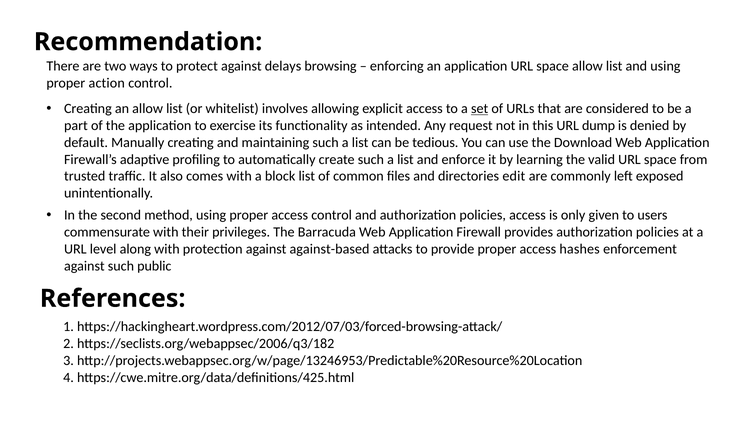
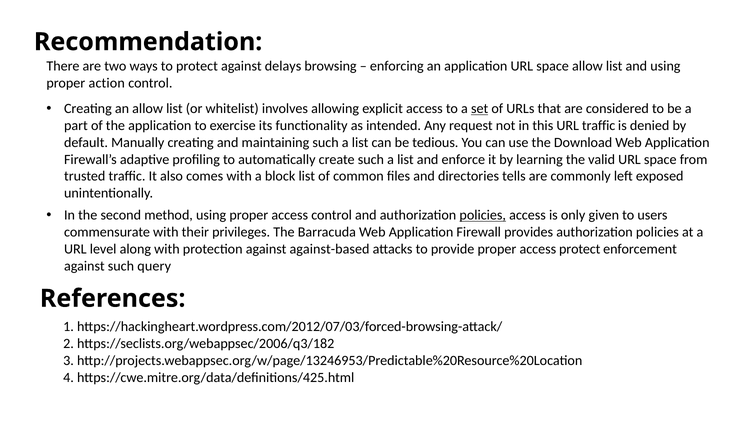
URL dump: dump -> traffic (599, 126)
edit: edit -> tells (514, 176)
policies underline: none -> present (483, 215)
access hashes: hashes -> protect (580, 249)
public: public -> query (154, 266)
